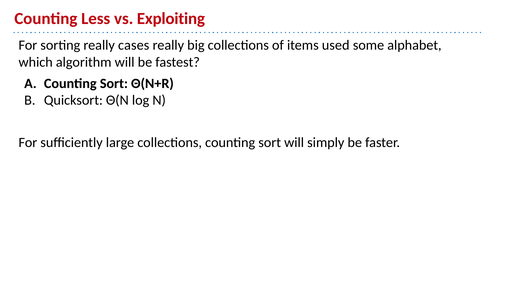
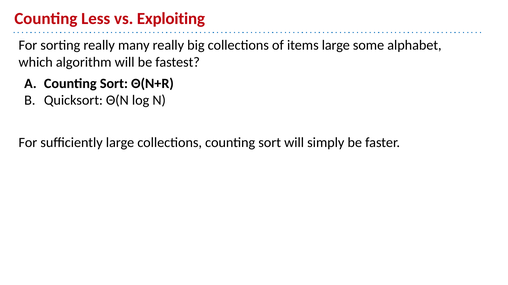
cases: cases -> many (134, 45)
items used: used -> large (336, 45)
